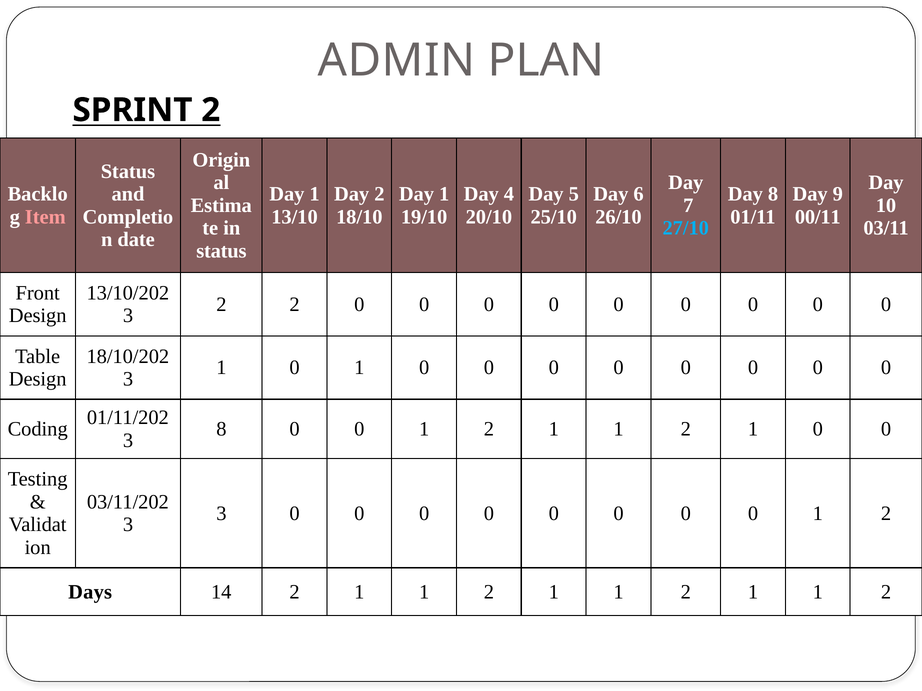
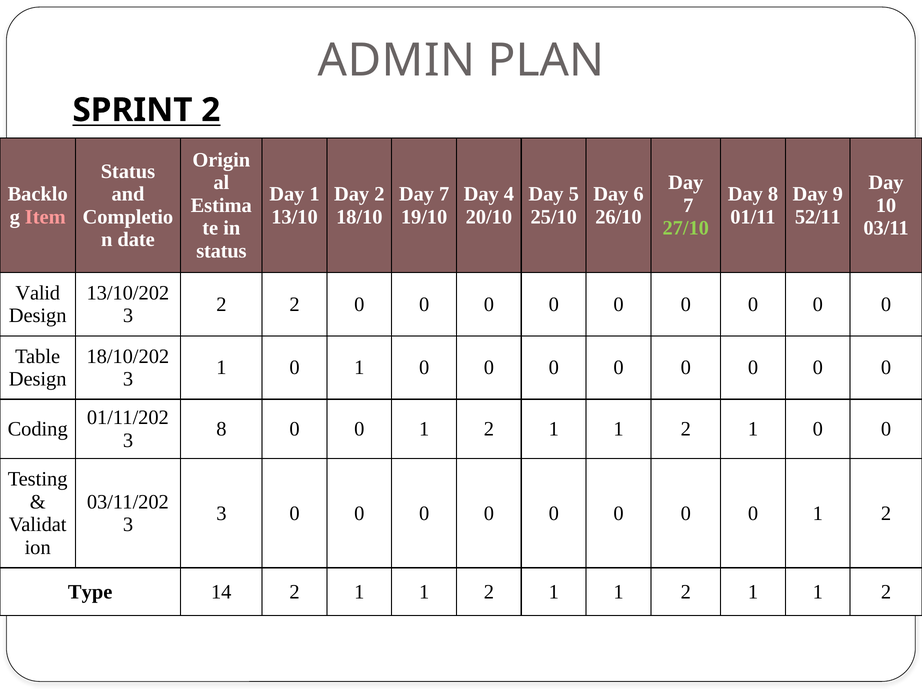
1: 1 -> 7 (444, 194)
00/11: 00/11 -> 52/11 (818, 217)
27/10 colour: light blue -> light green (686, 228)
Front: Front -> Valid (38, 293)
Days: Days -> Type (90, 592)
